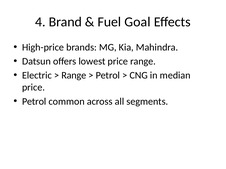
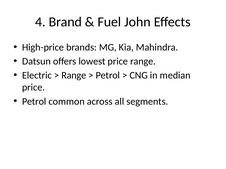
Goal: Goal -> John (137, 22)
